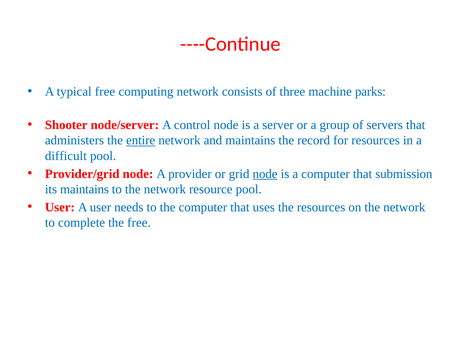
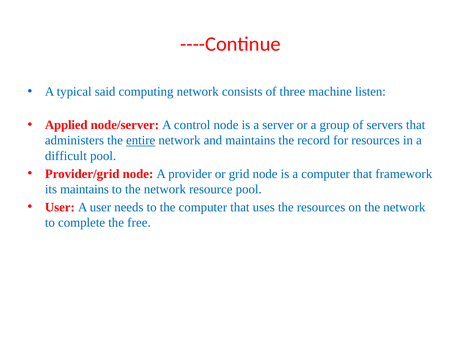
typical free: free -> said (105, 92)
parks: parks -> listen (370, 92)
Shooter: Shooter -> Applied (66, 125)
node underline: present -> none (265, 174)
submission: submission -> framework (404, 174)
